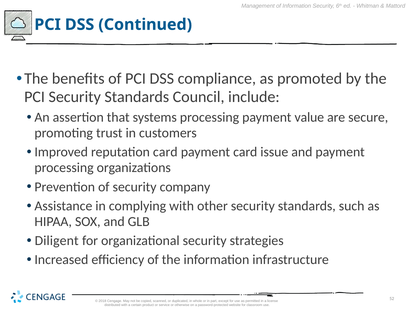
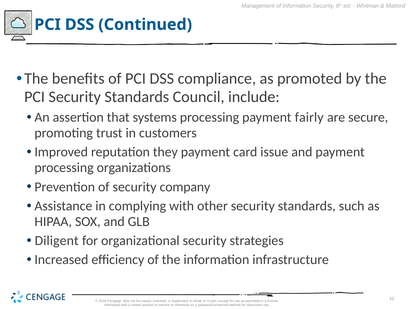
value: value -> fairly (309, 117)
reputation card: card -> they (165, 152)
